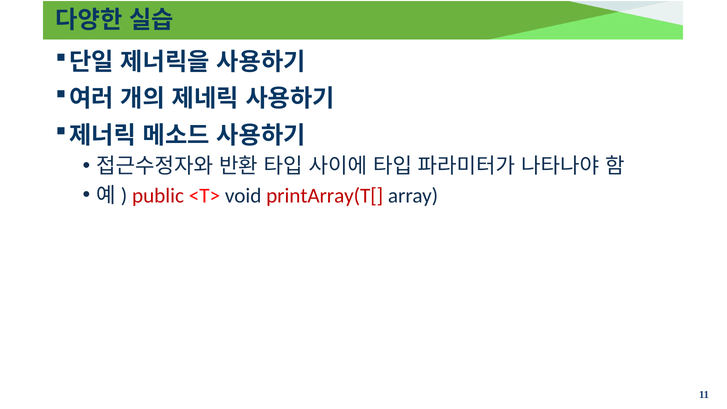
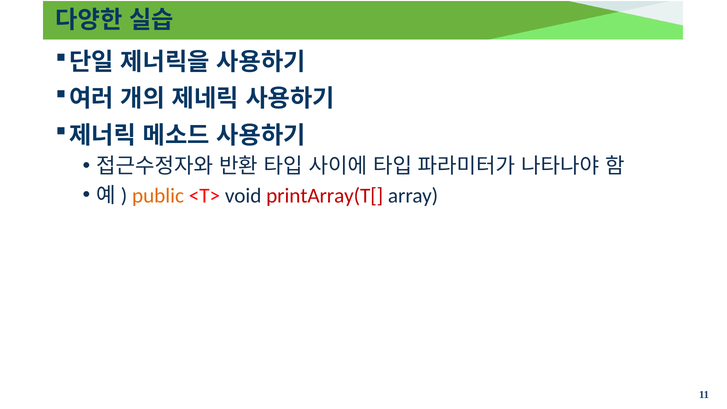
public colour: red -> orange (158, 196)
